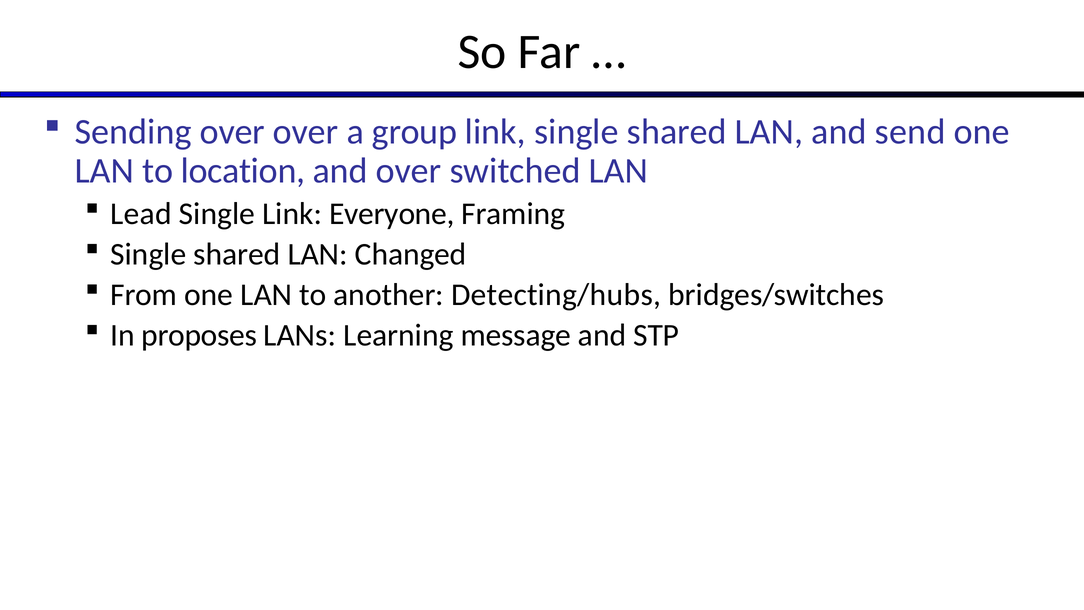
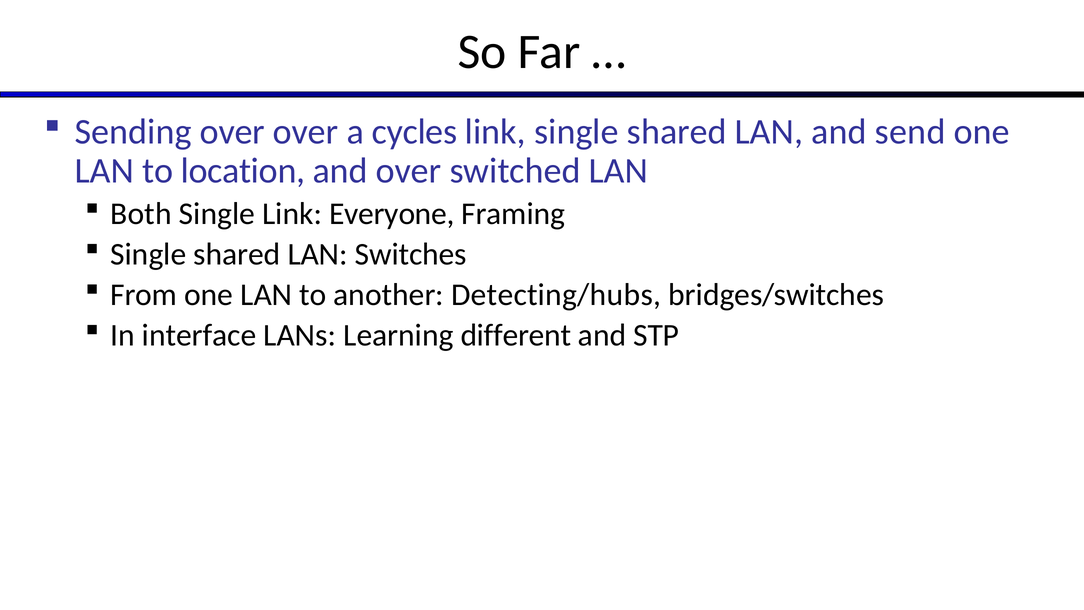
group: group -> cycles (414, 132)
Lead: Lead -> Both (141, 214)
Changed: Changed -> Switches (411, 254)
proposes: proposes -> interface (199, 335)
message: message -> different (516, 335)
